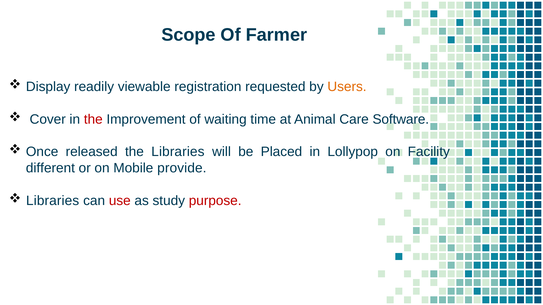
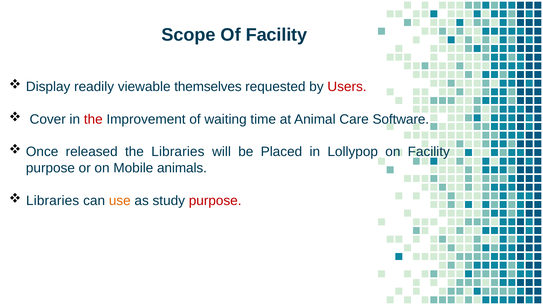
Of Farmer: Farmer -> Facility (277, 35)
registration: registration -> themselves (208, 87)
Users colour: orange -> red (347, 87)
different: different -> purpose (50, 168)
provide: provide -> animals (182, 168)
use colour: red -> orange (120, 201)
